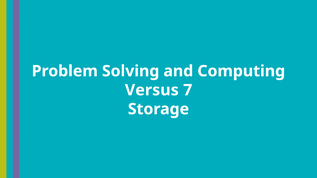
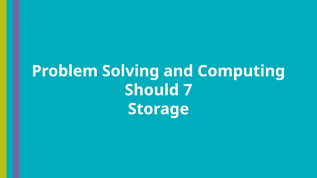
Versus: Versus -> Should (152, 90)
